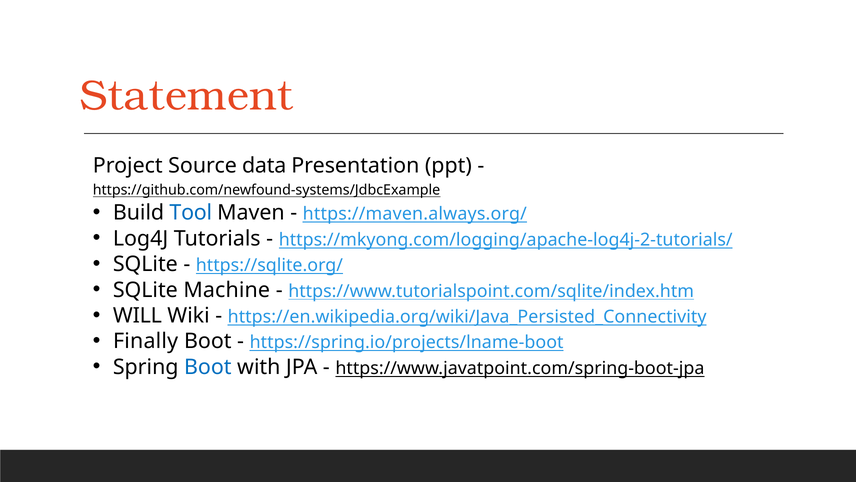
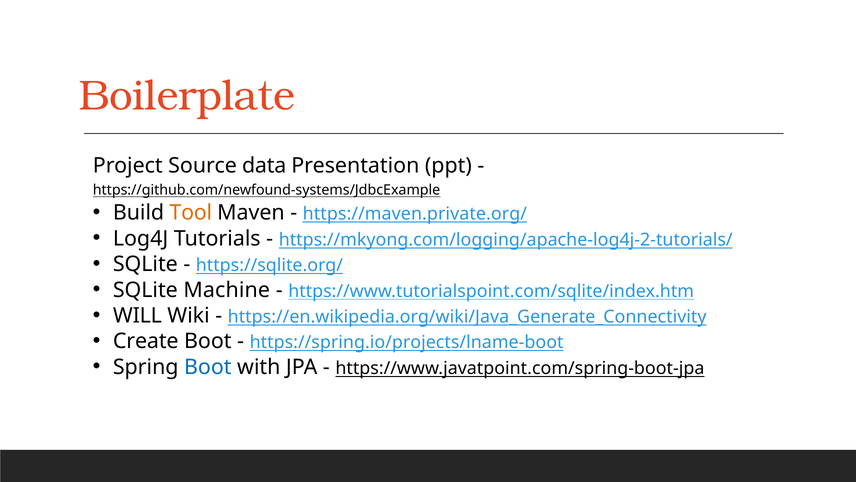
Statement: Statement -> Boilerplate (187, 96)
Tool colour: blue -> orange (191, 213)
https://maven.always.org/: https://maven.always.org/ -> https://maven.private.org/ (415, 214)
https://en.wikipedia.org/wiki/Java_Persisted_Connectivity: https://en.wikipedia.org/wiki/Java_Persisted_Connectivity -> https://en.wikipedia.org/wiki/Java_Generate_Connectivity (467, 316)
Finally: Finally -> Create (146, 341)
